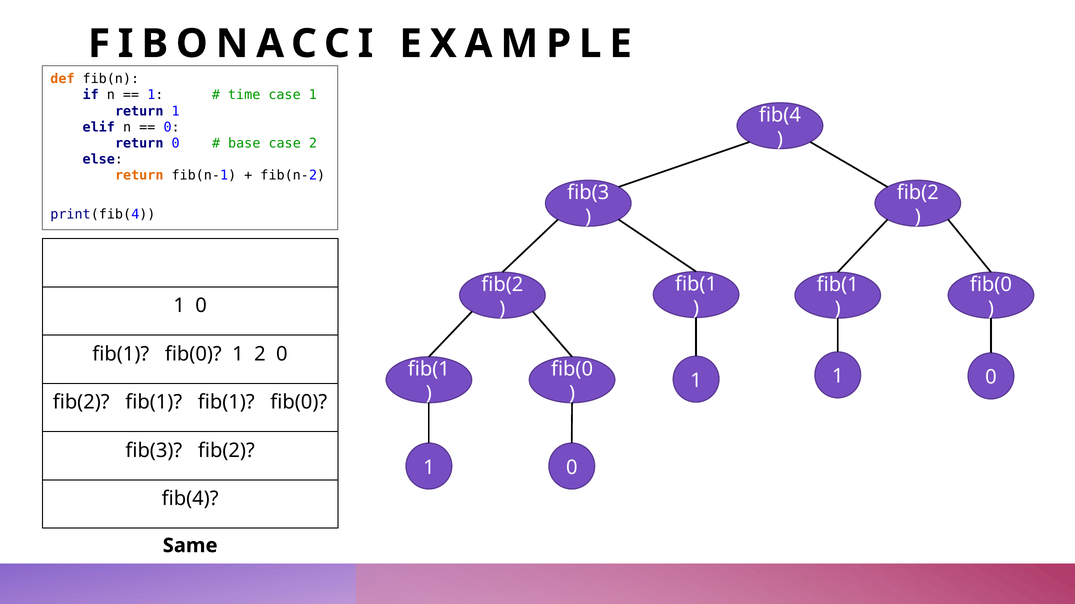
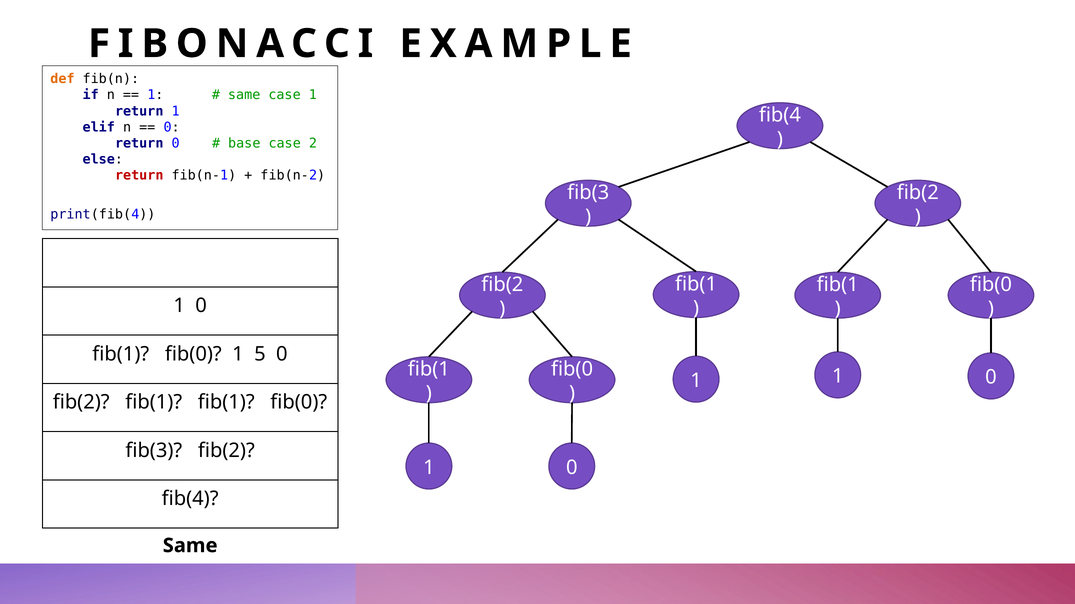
time: time -> same (244, 95)
return colour: orange -> red (139, 176)
1 2: 2 -> 5 (260, 354)
